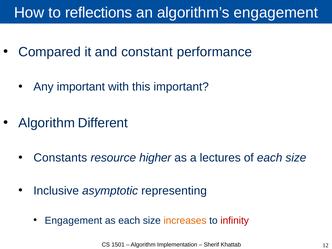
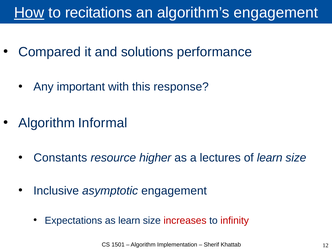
How underline: none -> present (29, 13)
reflections: reflections -> recitations (99, 13)
constant: constant -> solutions (147, 52)
this important: important -> response (181, 87)
Different: Different -> Informal (103, 123)
of each: each -> learn (270, 158)
asymptotic representing: representing -> engagement (174, 191)
Engagement: Engagement -> Expectations (73, 220)
as each: each -> learn (129, 220)
increases colour: orange -> red (185, 220)
